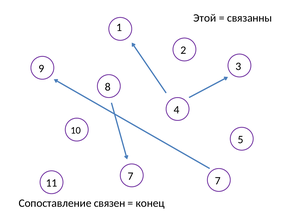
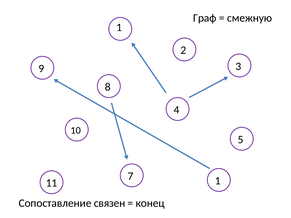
Этой: Этой -> Граф (205, 18)
связанны: связанны -> смежную (250, 18)
7 7: 7 -> 1 (218, 181)
